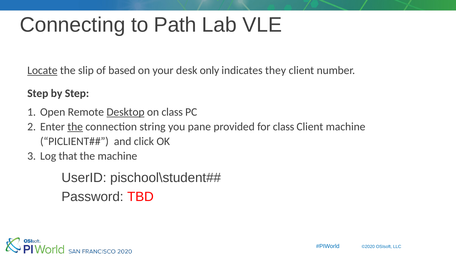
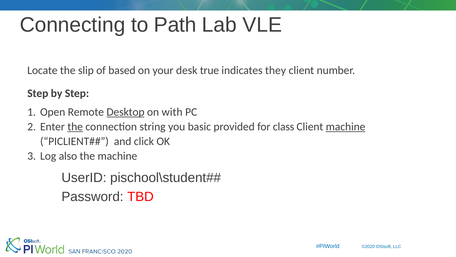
Locate underline: present -> none (42, 70)
only: only -> true (210, 70)
on class: class -> with (172, 112)
pane: pane -> basic (199, 126)
machine underline: none -> present (346, 126)
that: that -> also (68, 156)
